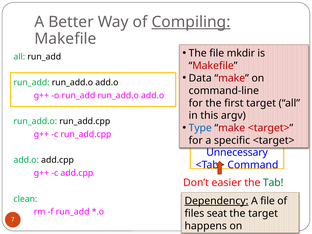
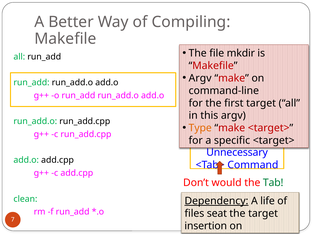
Compiling underline: present -> none (191, 22)
Data: Data -> Argv (200, 78)
Type colour: blue -> orange (200, 128)
easier: easier -> would (227, 183)
A file: file -> life (268, 201)
happens: happens -> insertion (206, 226)
